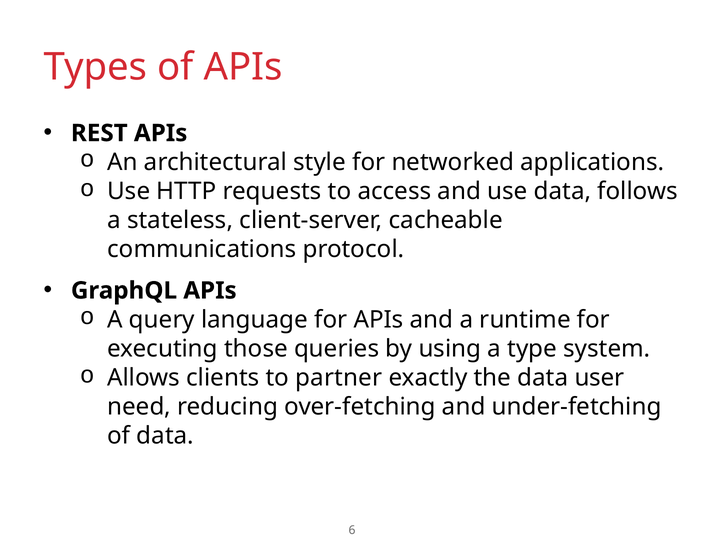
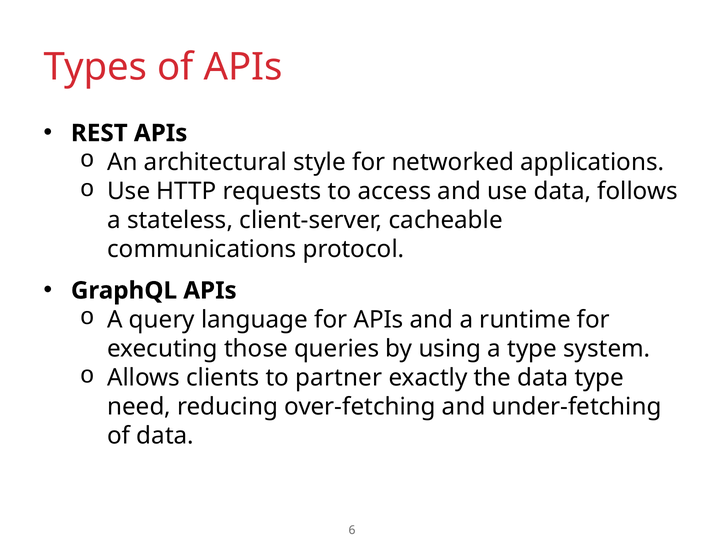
data user: user -> type (599, 378)
